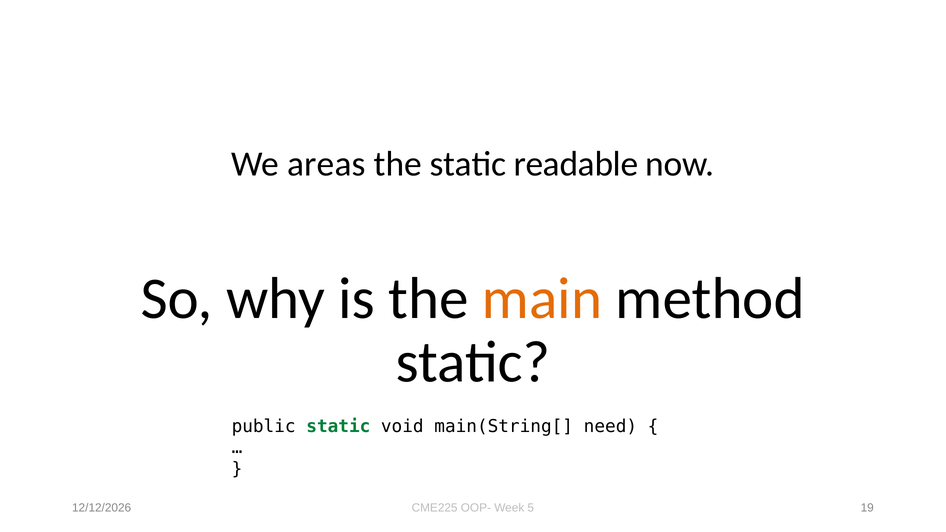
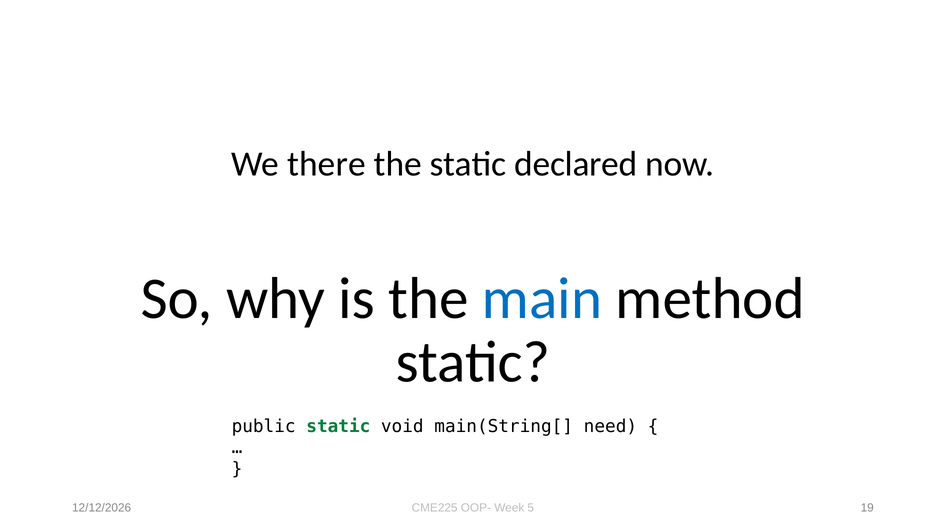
areas: areas -> there (326, 164)
readable: readable -> declared (576, 164)
main colour: orange -> blue (542, 299)
